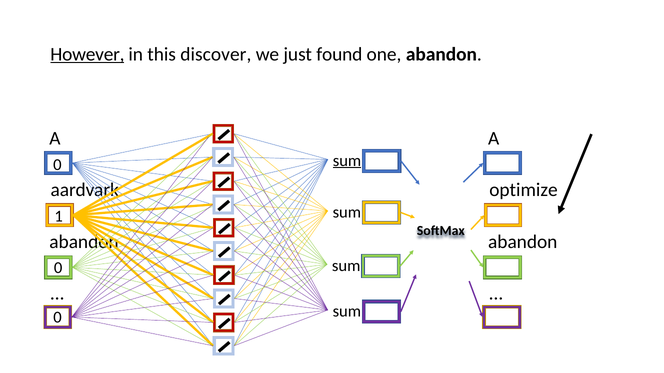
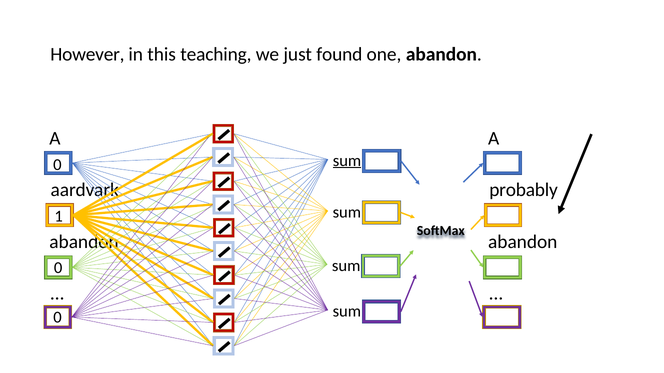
However underline: present -> none (87, 54)
discover: discover -> teaching (216, 54)
optimize: optimize -> probably (524, 190)
